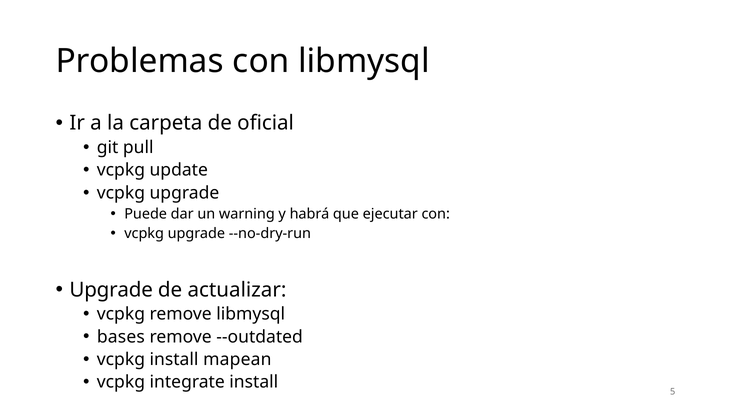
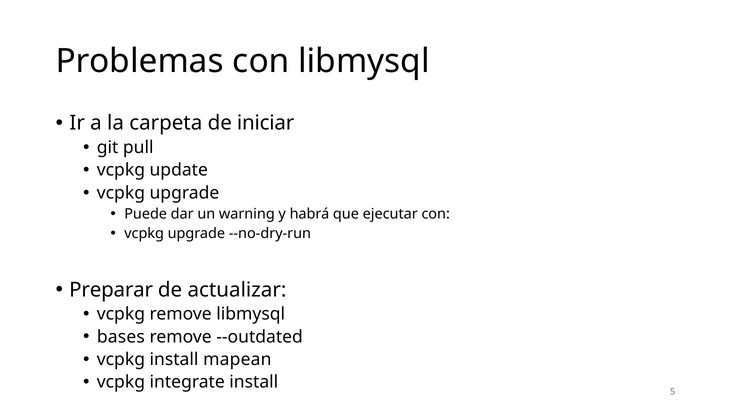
oficial: oficial -> iniciar (266, 123)
Upgrade: Upgrade -> Preparar (111, 290)
